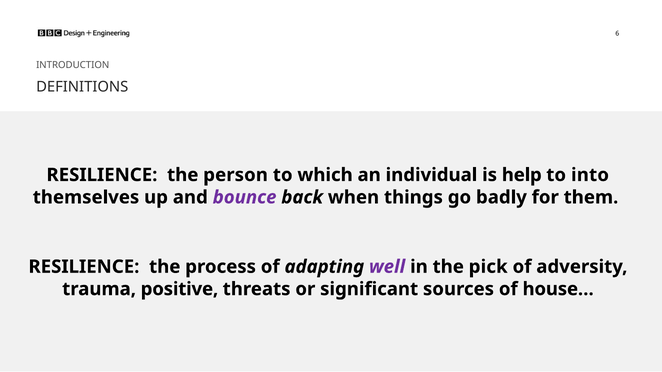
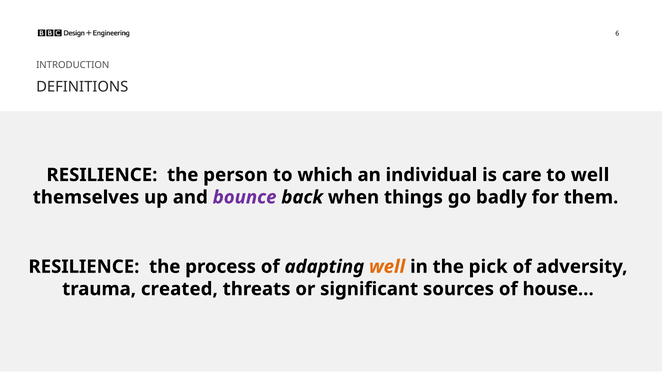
help: help -> care (522, 175)
to into: into -> well (590, 175)
well colour: purple -> orange (387, 267)
positive: positive -> created (179, 289)
